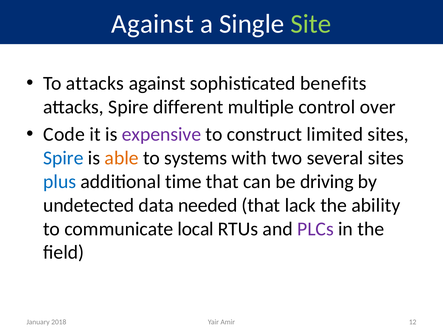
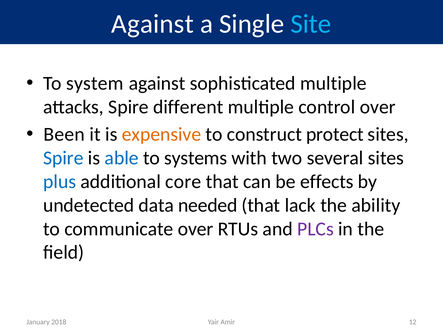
Site colour: light green -> light blue (311, 24)
To attacks: attacks -> system (95, 83)
sophisticated benefits: benefits -> multiple (333, 83)
Code: Code -> Been (64, 135)
expensive colour: purple -> orange (162, 135)
limited: limited -> protect (335, 135)
able colour: orange -> blue (122, 158)
time: time -> core (183, 182)
driving: driving -> effects (327, 182)
communicate local: local -> over (196, 229)
